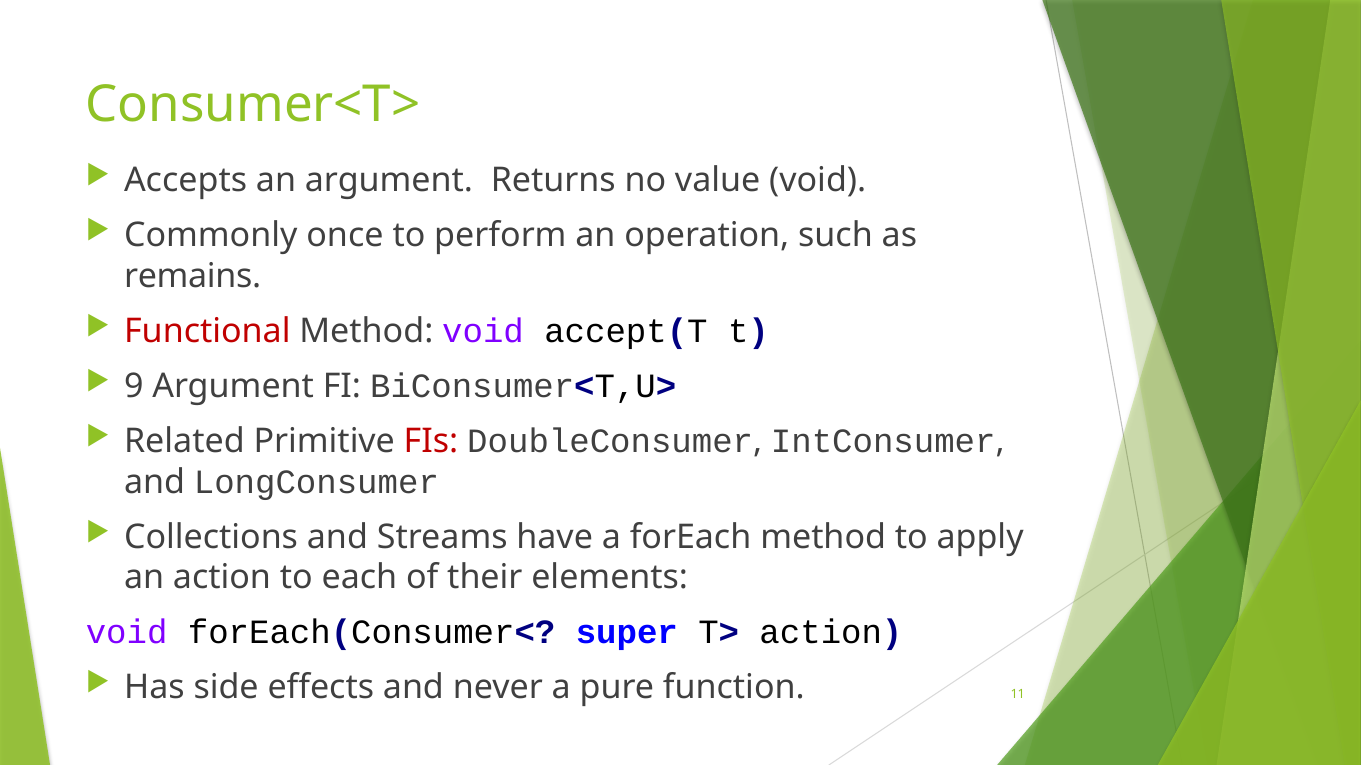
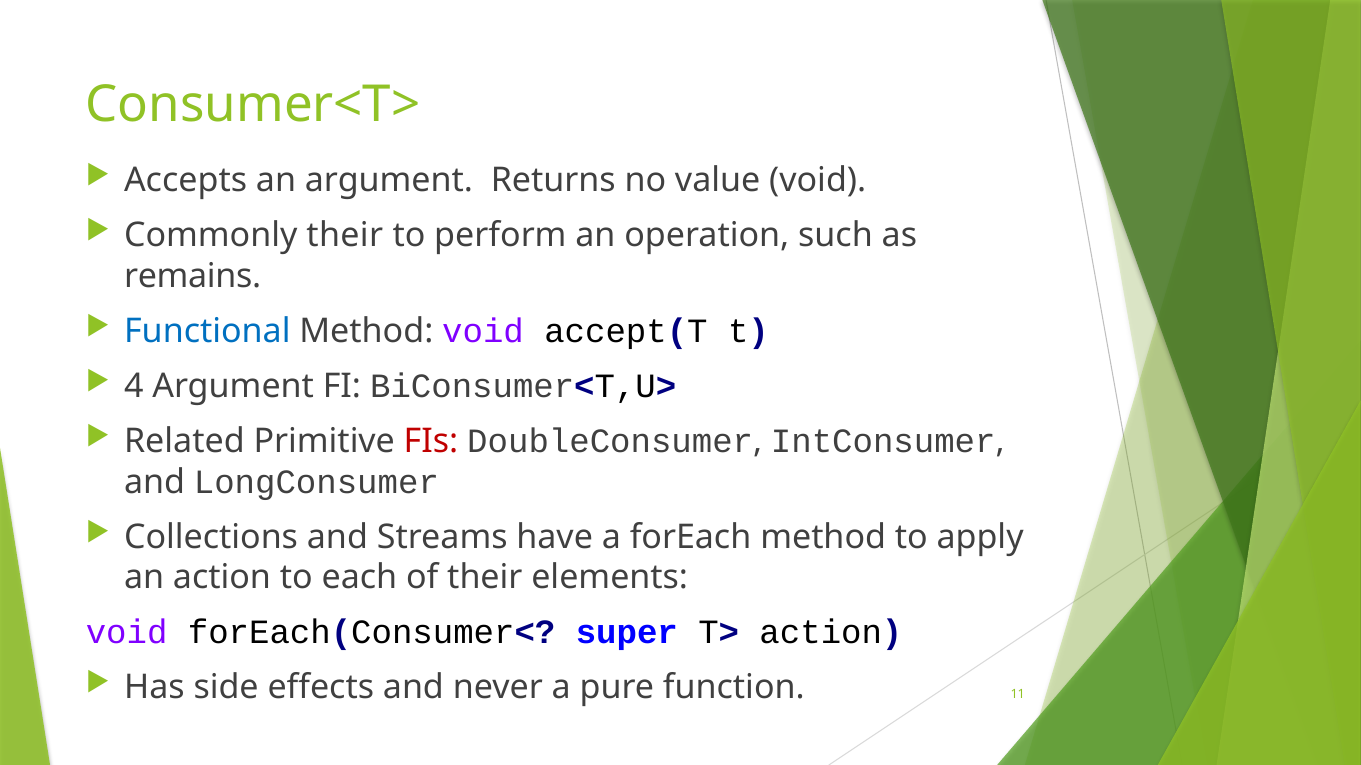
Commonly once: once -> their (345, 236)
Functional colour: red -> blue (207, 331)
9: 9 -> 4 (134, 386)
